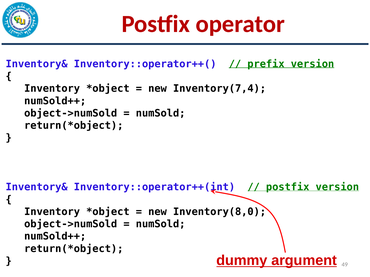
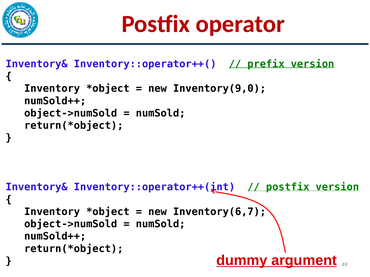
Inventory(7,4: Inventory(7,4 -> Inventory(9,0 (220, 89)
Inventory(8,0: Inventory(8,0 -> Inventory(6,7 (220, 212)
